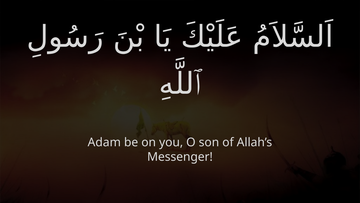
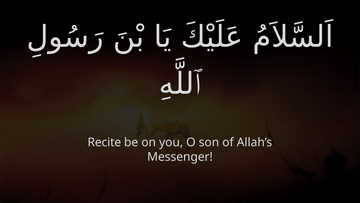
Adam: Adam -> Recite (104, 142)
